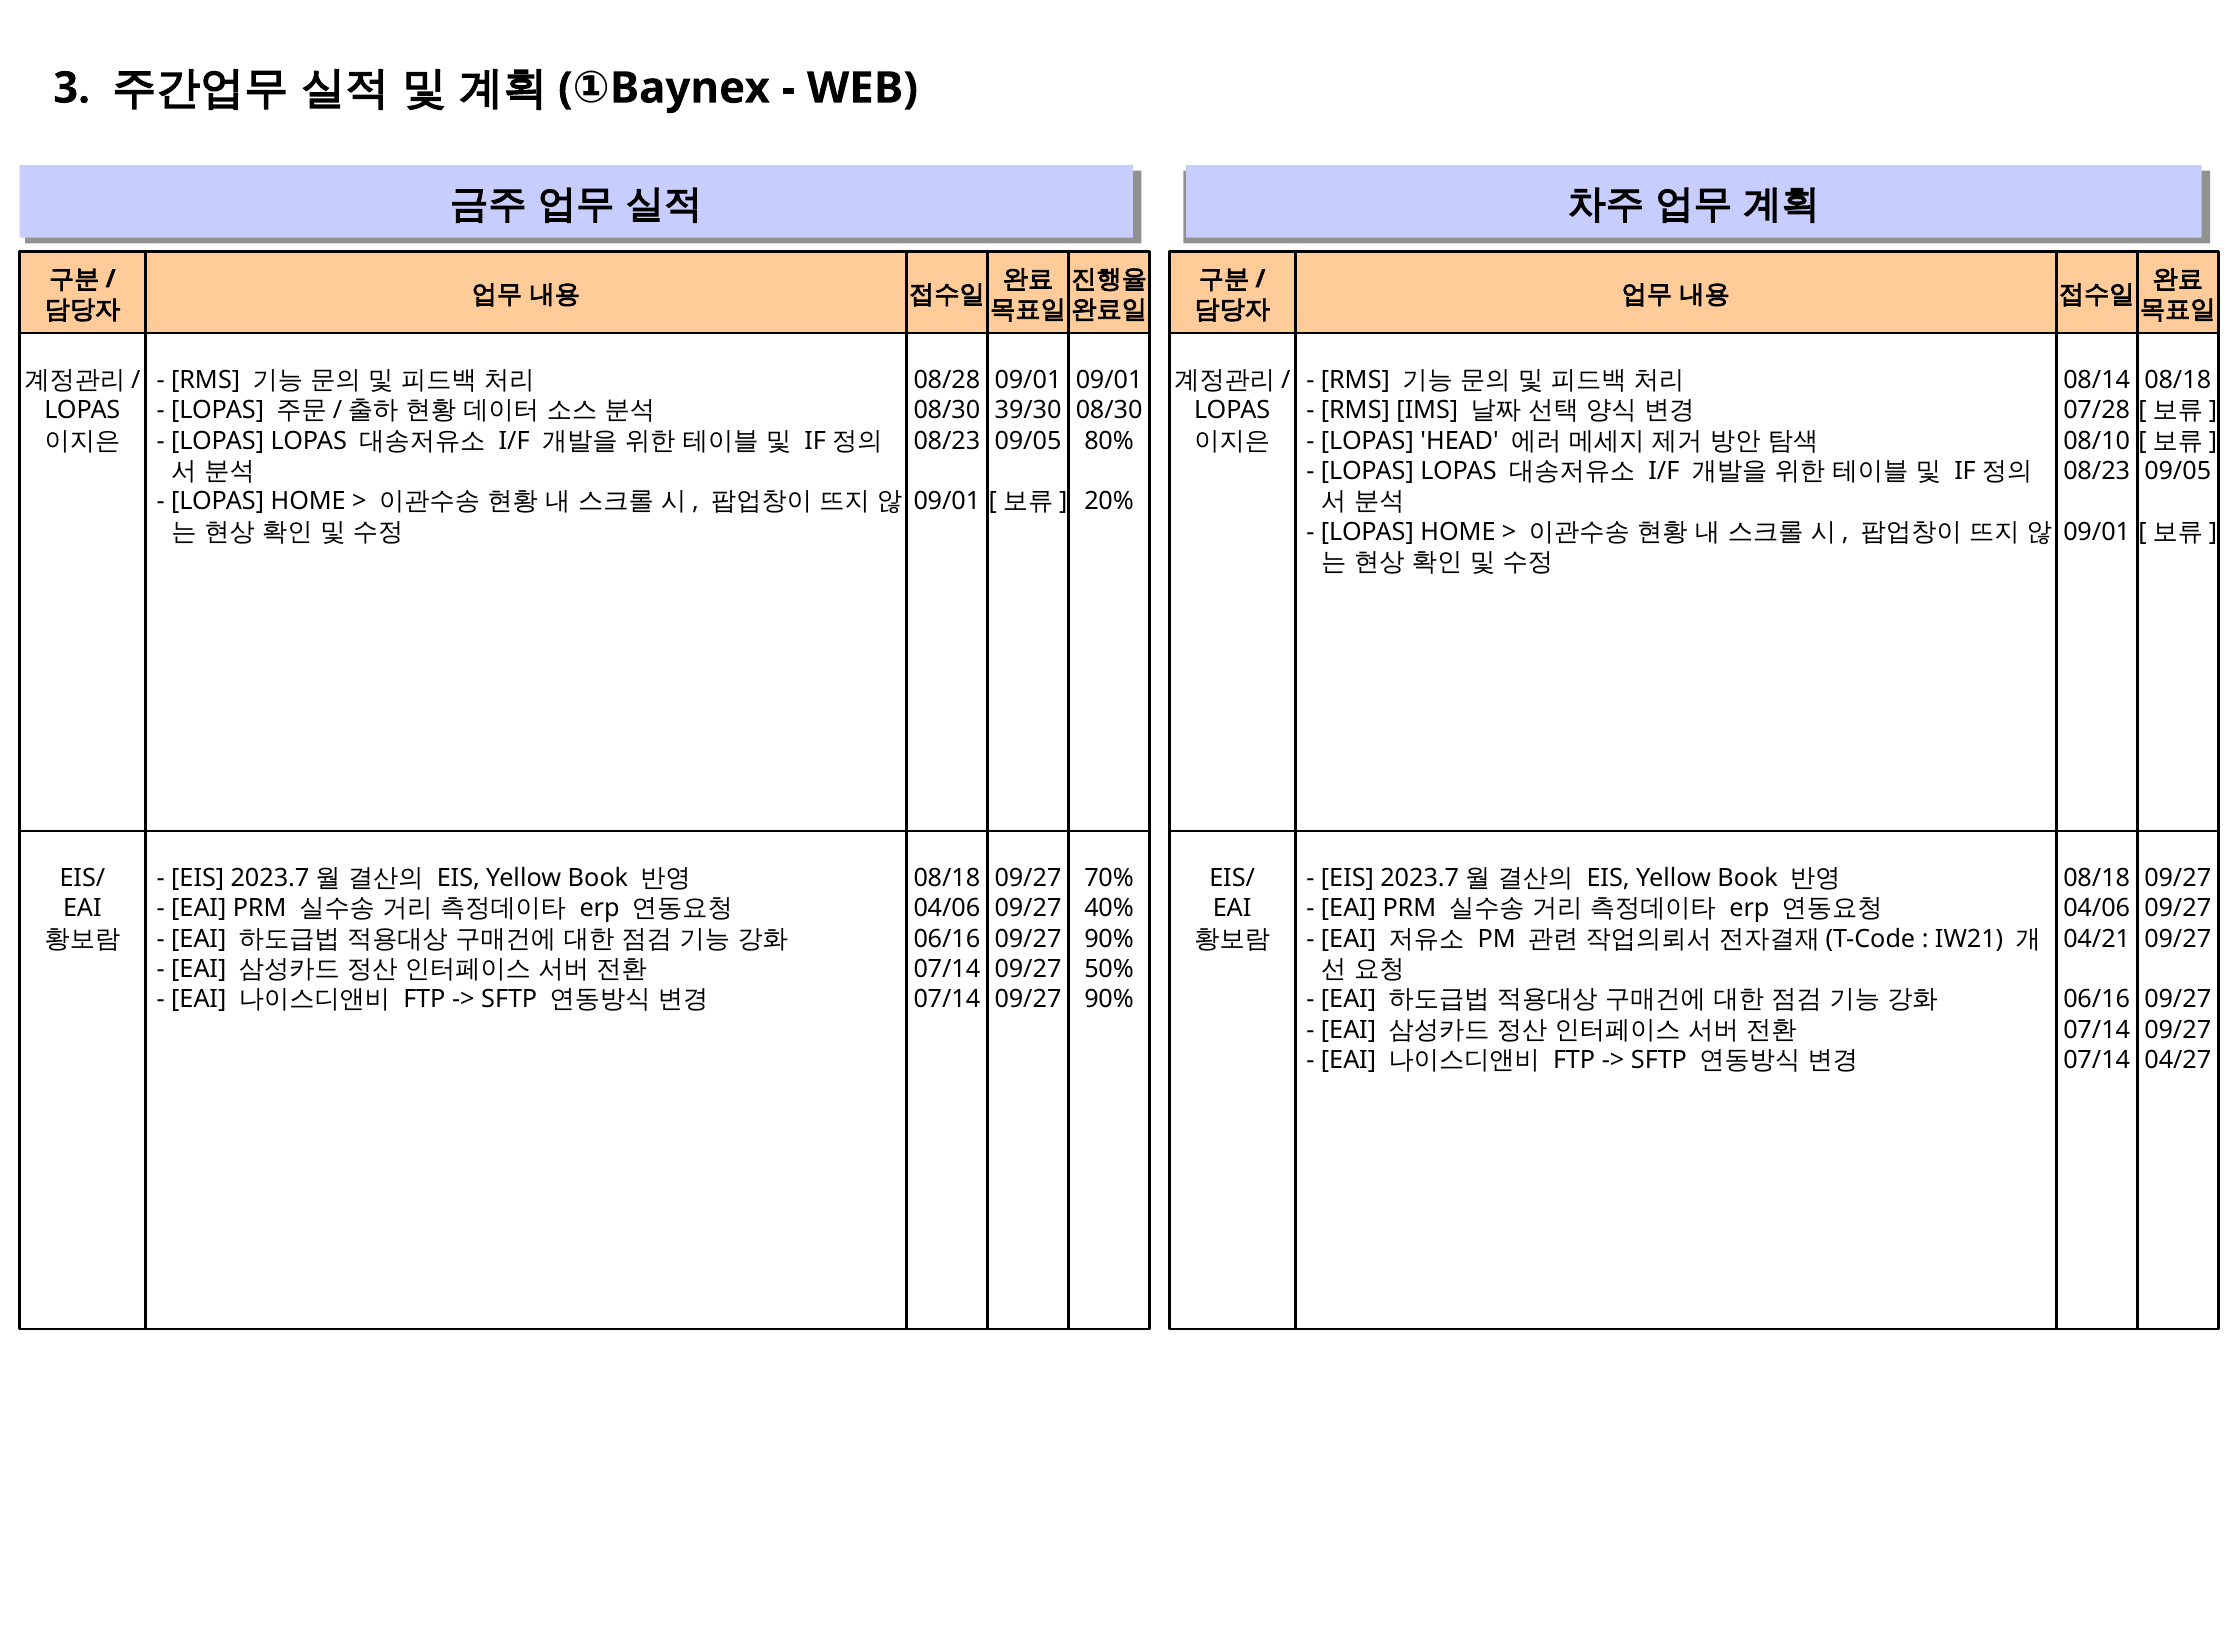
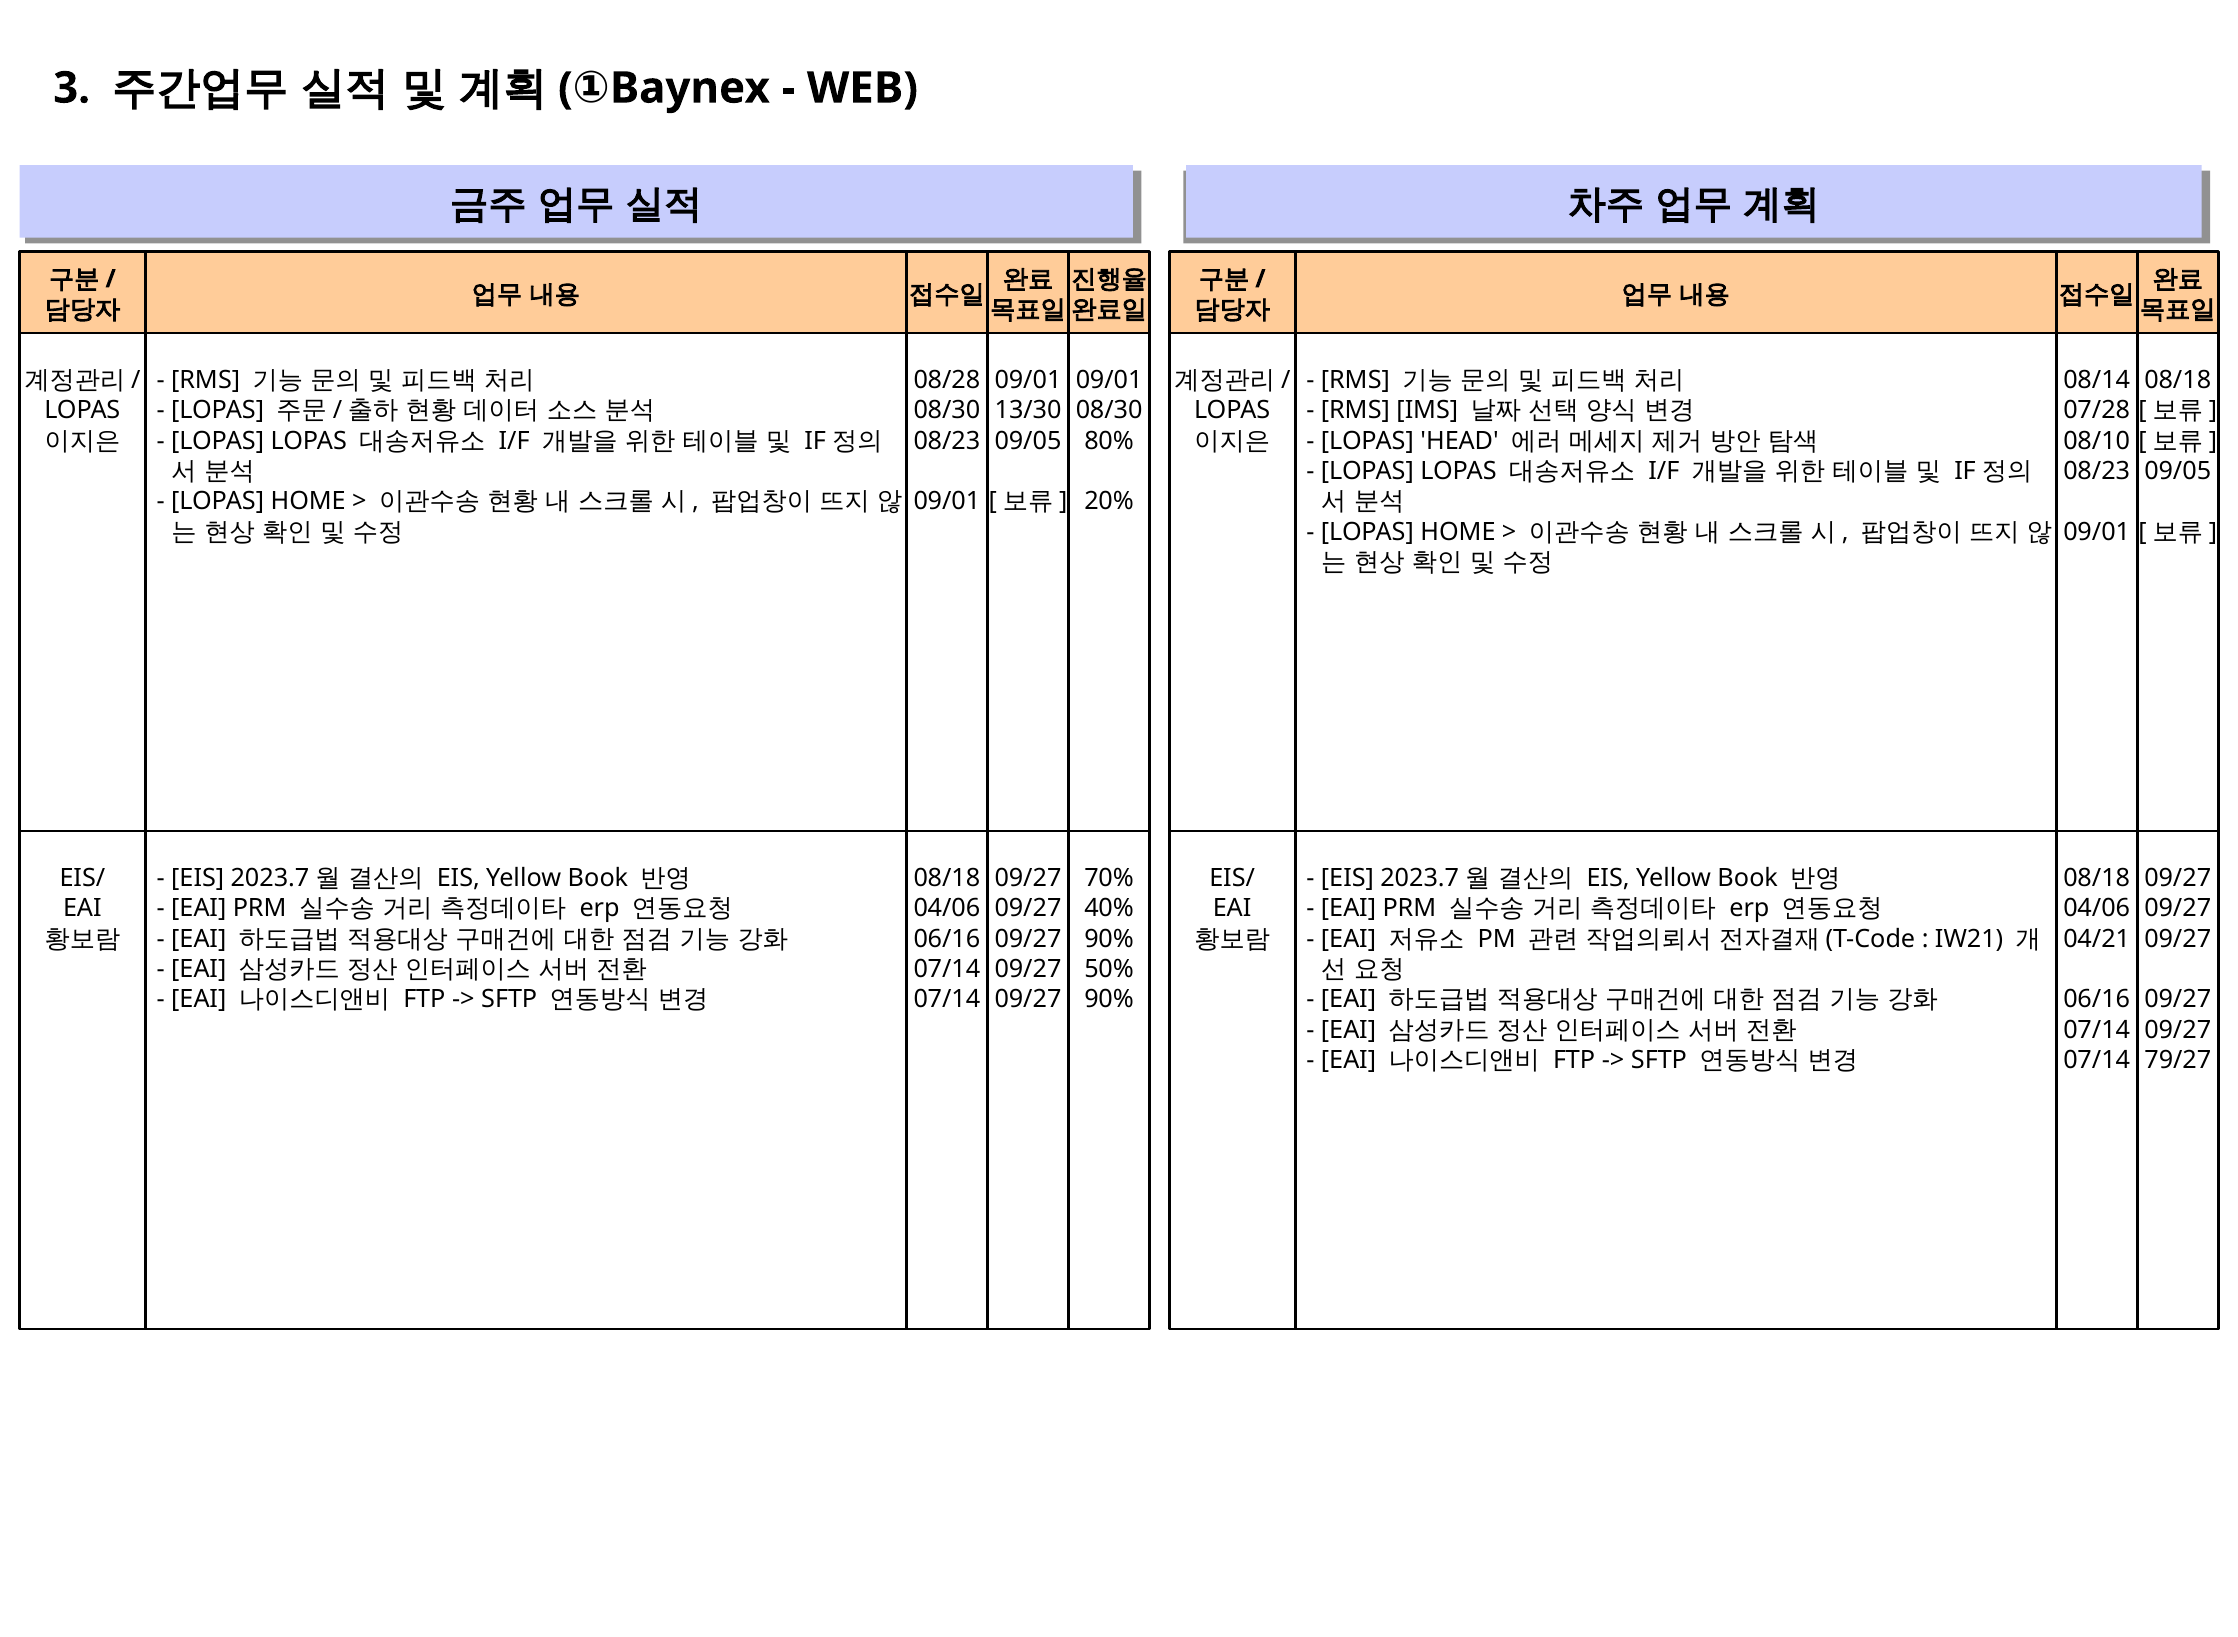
39/30: 39/30 -> 13/30 (1028, 410)
04/27: 04/27 -> 79/27 (2178, 1060)
